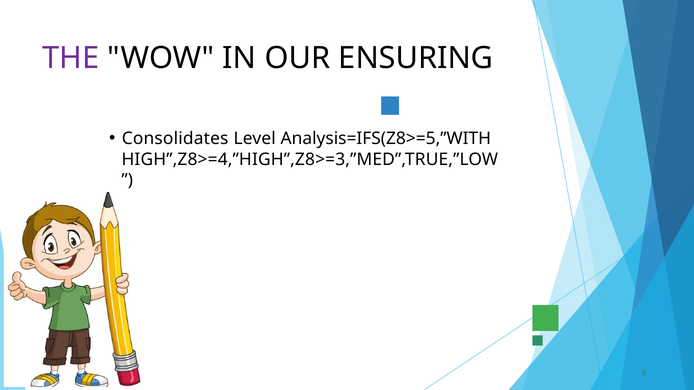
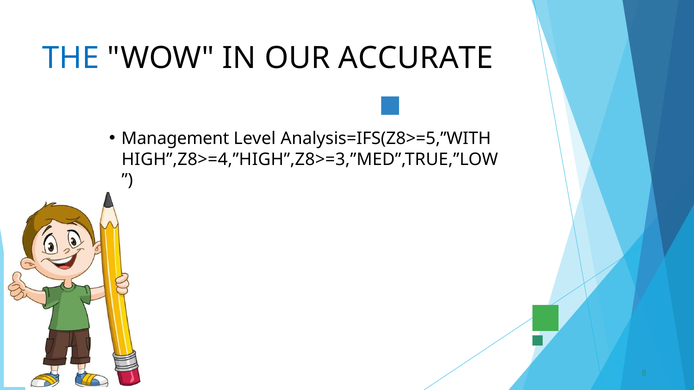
THE colour: purple -> blue (71, 58)
ENSURING: ENSURING -> ACCURATE (416, 58)
Consolidates: Consolidates -> Management (175, 139)
